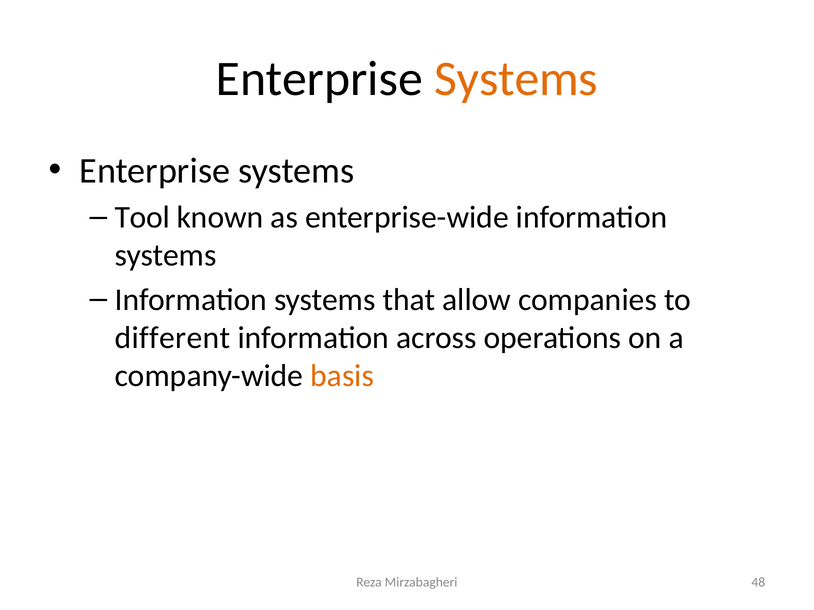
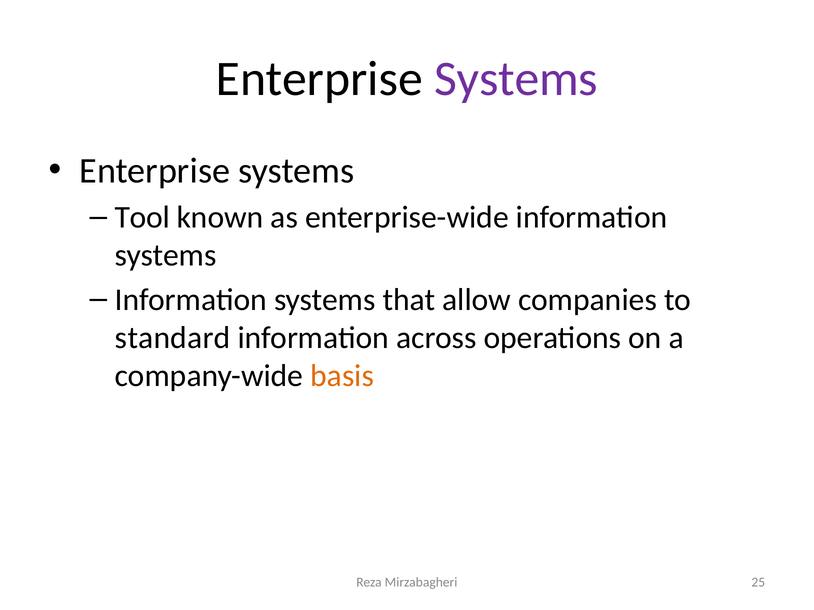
Systems colour: orange -> purple (516, 79)
different: different -> standard (173, 338)
48: 48 -> 25 (758, 583)
